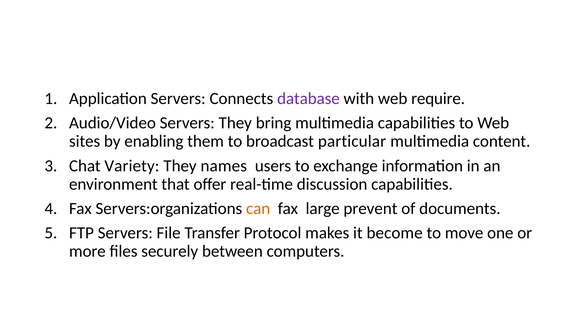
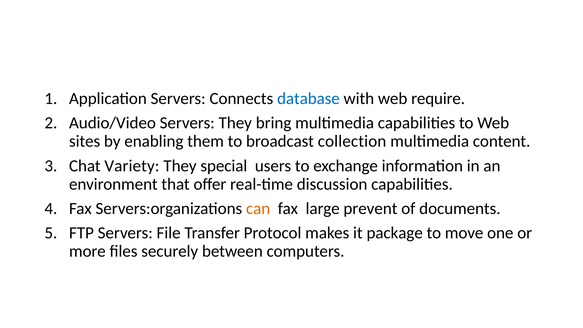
database colour: purple -> blue (308, 99)
particular: particular -> collection (352, 141)
names: names -> special (224, 166)
become: become -> package (395, 233)
